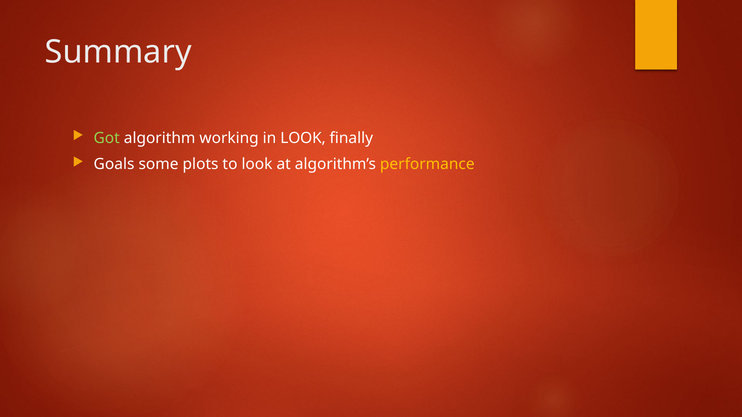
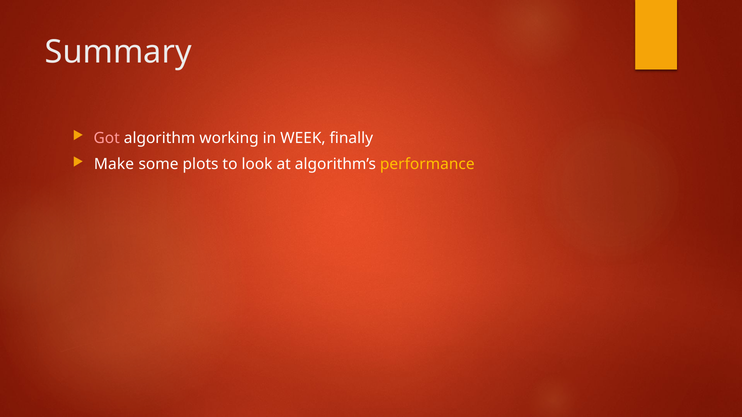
Got colour: light green -> pink (107, 138)
in LOOK: LOOK -> WEEK (303, 138)
Goals: Goals -> Make (114, 164)
